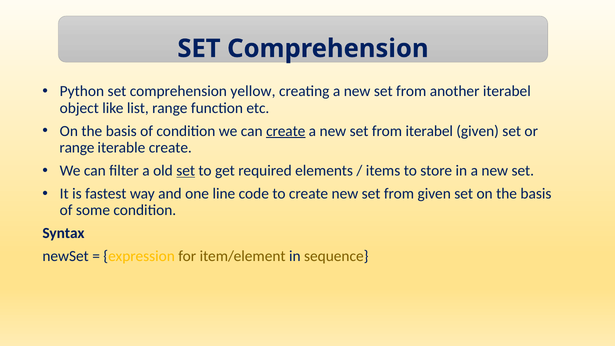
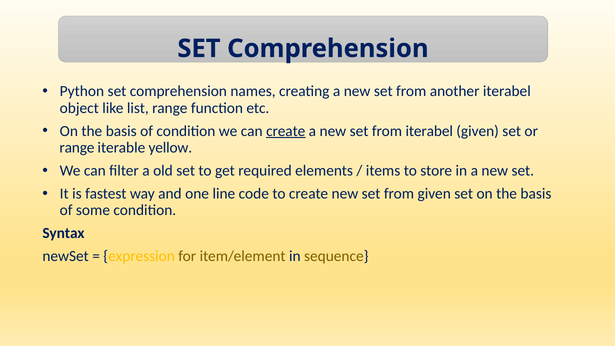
yellow: yellow -> names (253, 91)
iterable create: create -> yellow (170, 148)
set underline: present -> none (186, 171)
